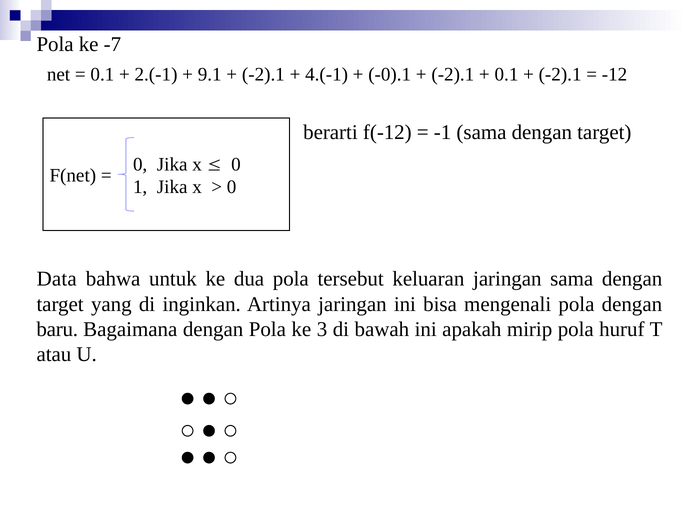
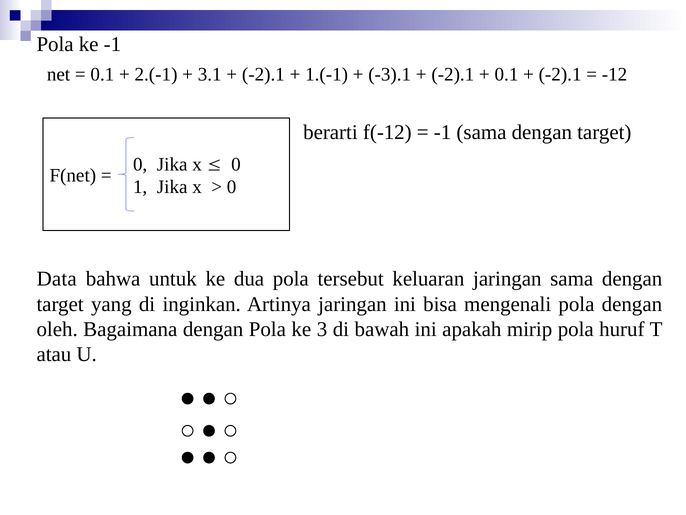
ke -7: -7 -> -1 (112, 44)
9.1: 9.1 -> 3.1 (210, 74)
4.(-1: 4.(-1 -> 1.(-1 (327, 74)
-0).1: -0).1 -> -3).1 (390, 74)
baru: baru -> oleh (57, 329)
